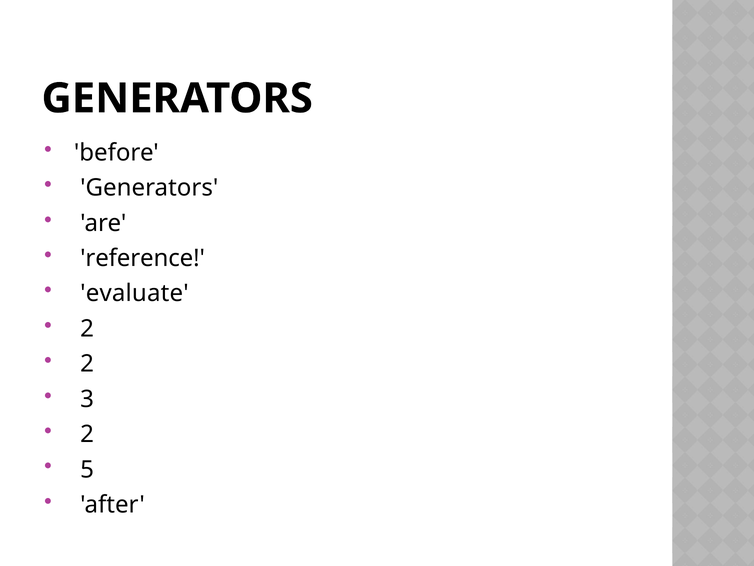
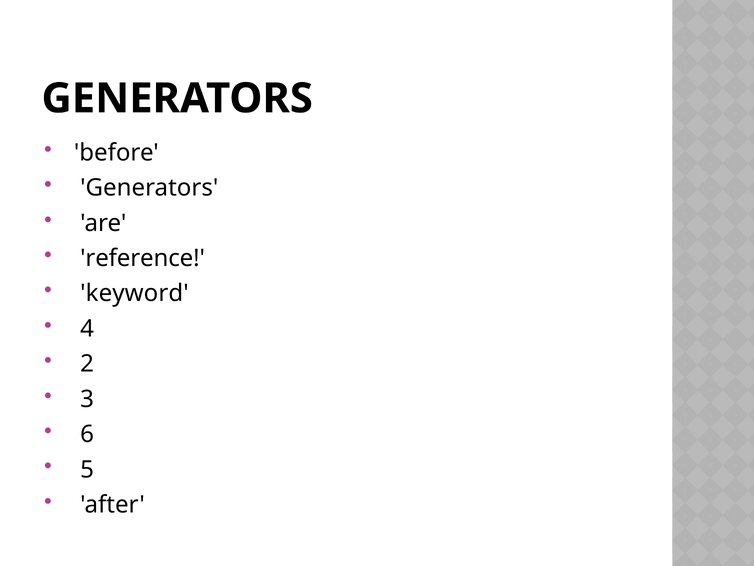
evaluate: evaluate -> keyword (134, 293)
2: 2 -> 4 (87, 328)
2: 2 -> 6 (87, 434)
